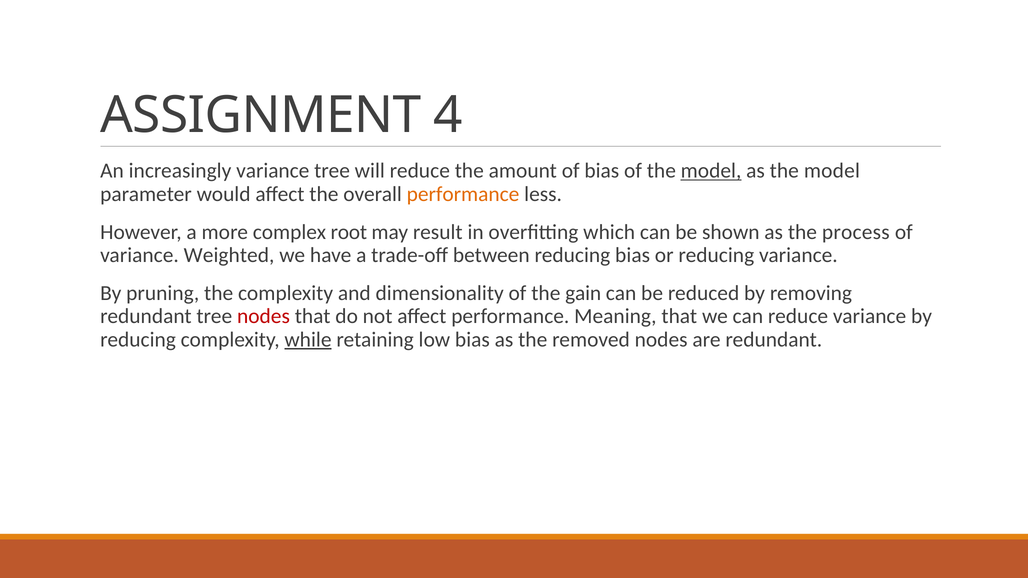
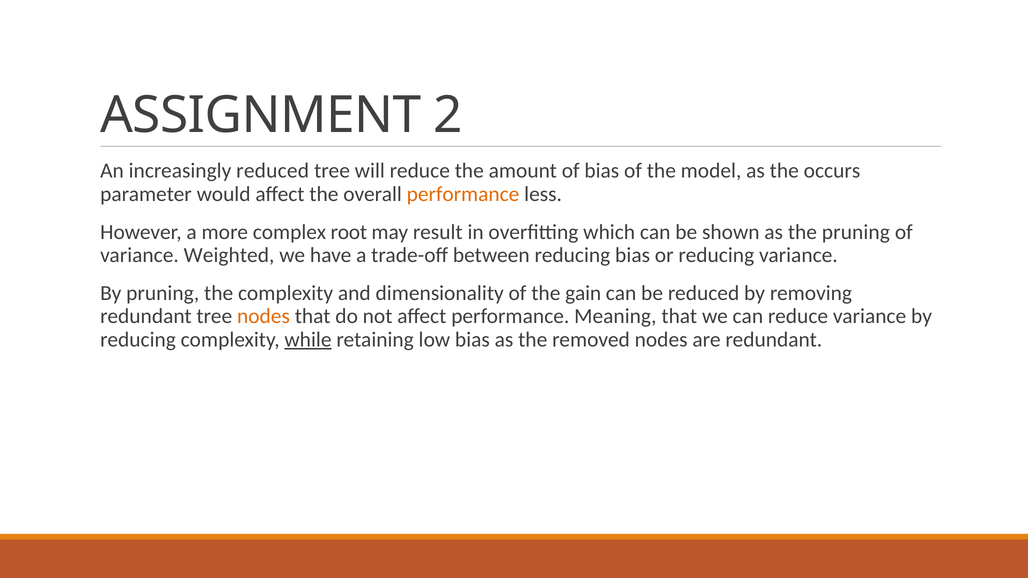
4: 4 -> 2 (448, 115)
increasingly variance: variance -> reduced (273, 171)
model underline: present -> none (711, 171)
as the model: model -> occurs (832, 171)
the process: process -> pruning (856, 232)
nodes colour: red -> orange (263, 317)
